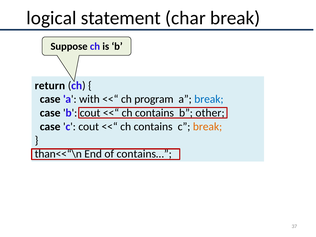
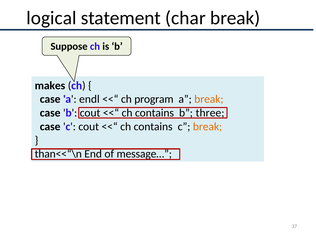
return: return -> makes (50, 86)
with: with -> endl (89, 99)
break colour: blue -> orange (209, 99)
other: other -> three (210, 113)
contains…: contains… -> message… (144, 154)
